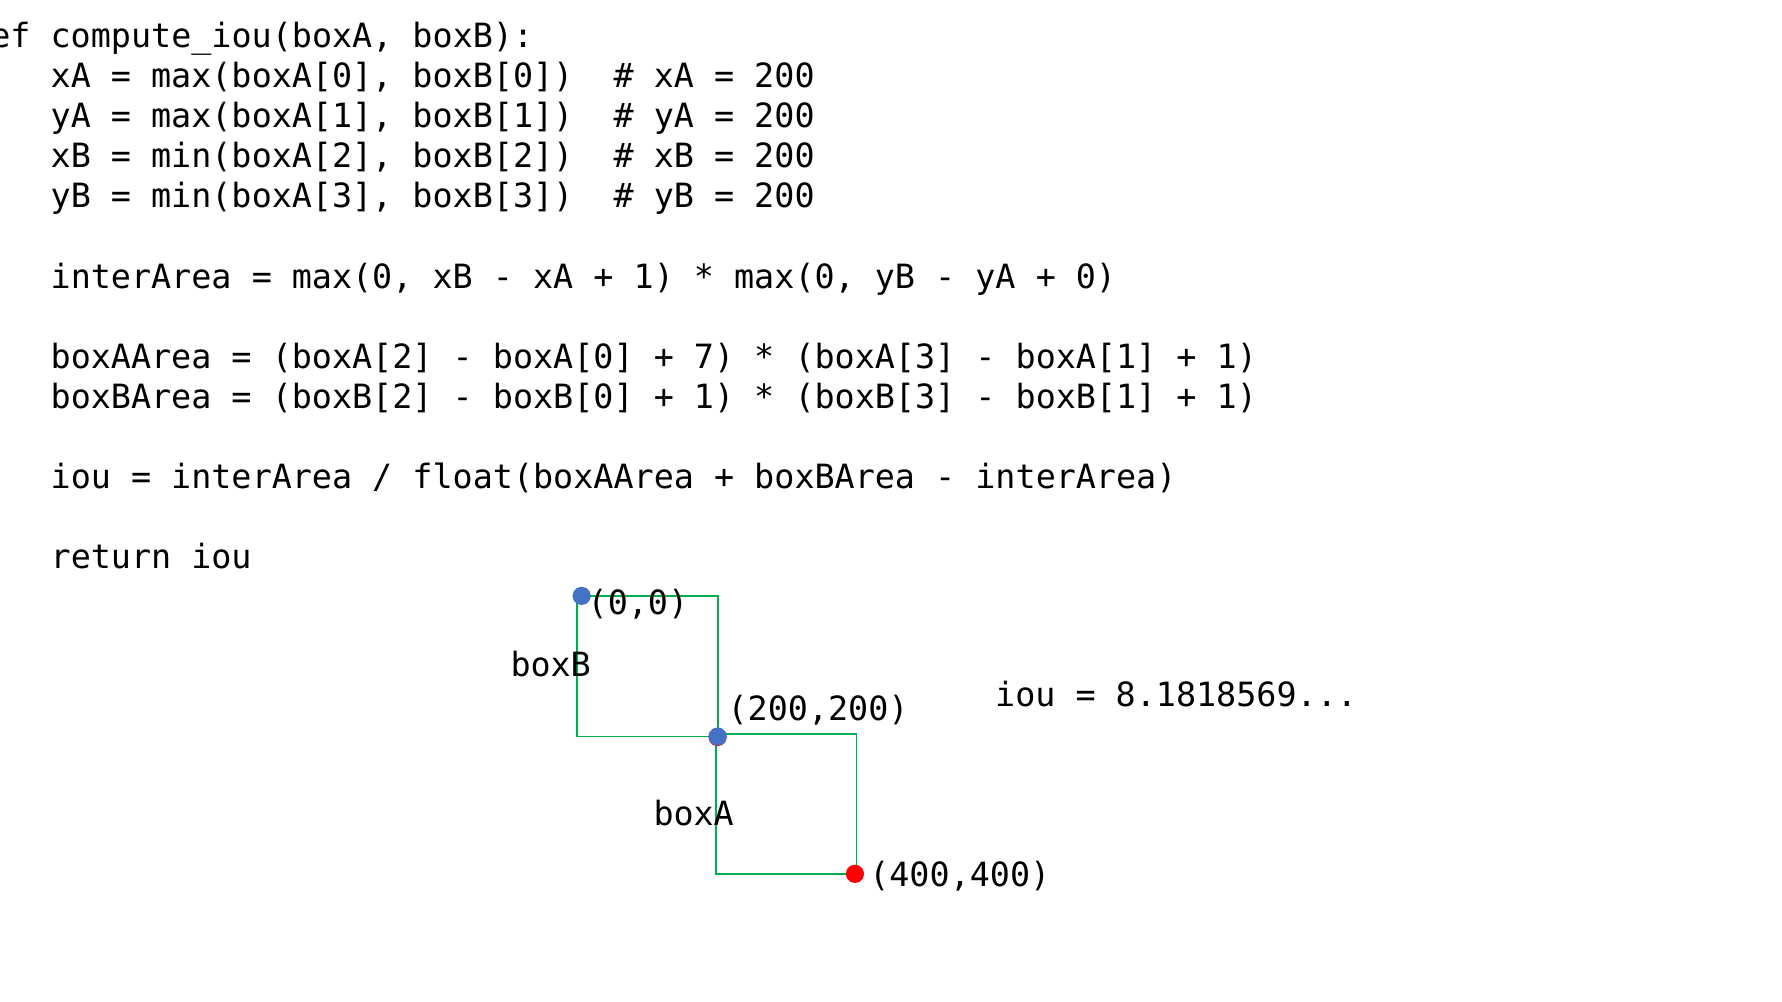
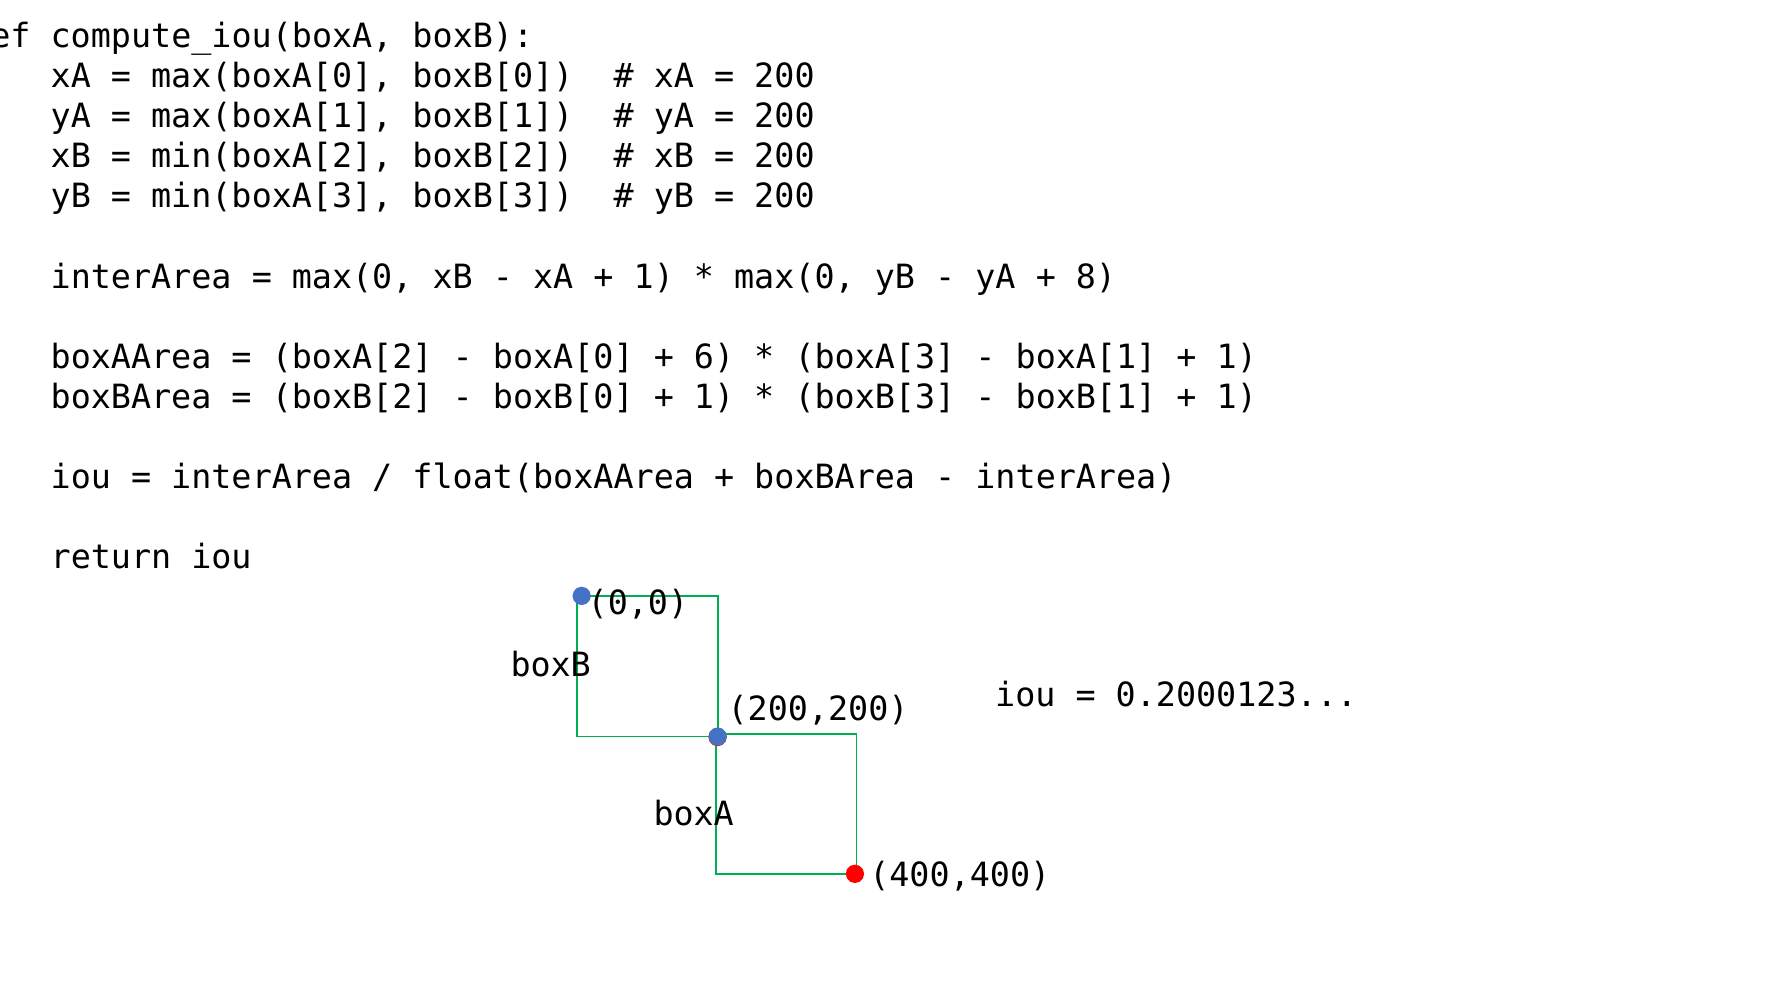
0: 0 -> 8 (1096, 277)
7: 7 -> 6 (714, 357)
8.1818569: 8.1818569 -> 0.2000123 (1236, 695)
